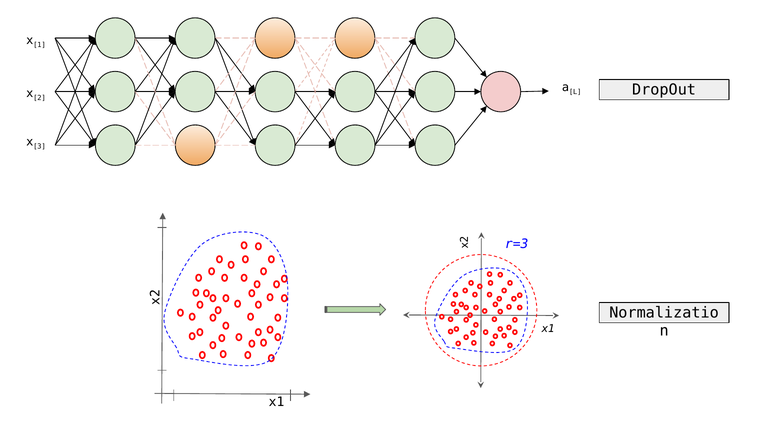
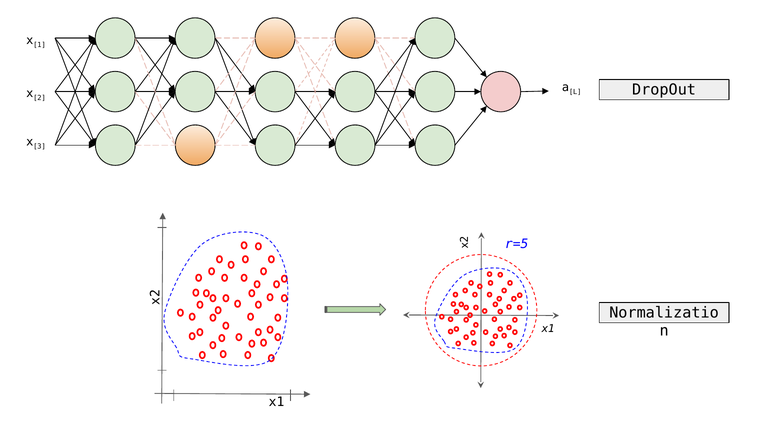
r=3: r=3 -> r=5 (517, 244)
